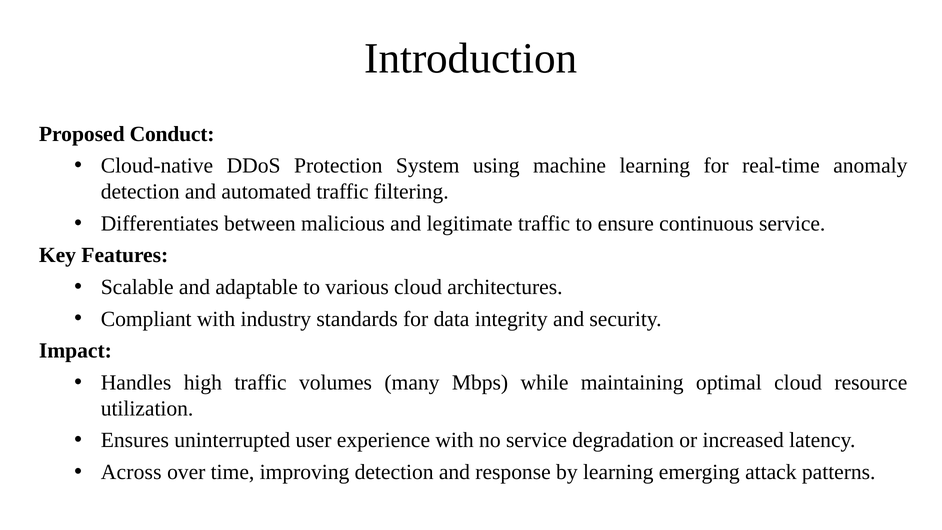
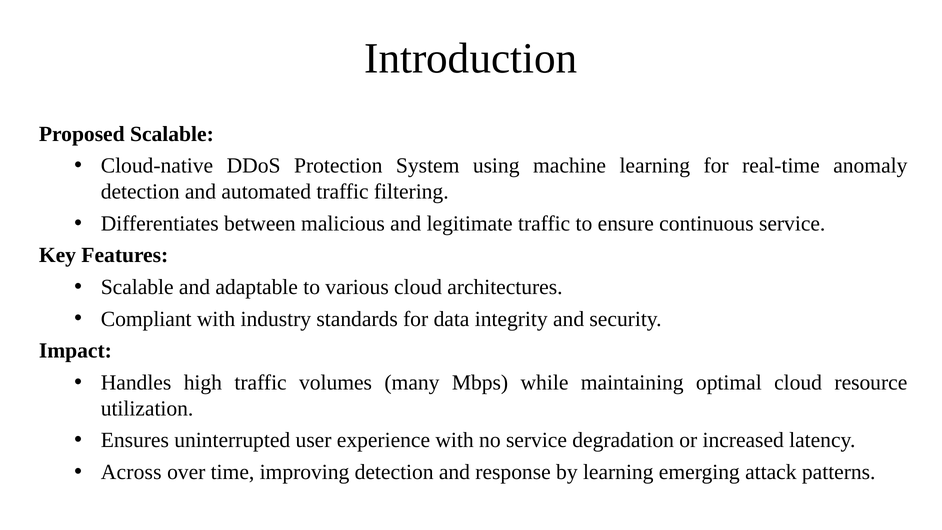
Proposed Conduct: Conduct -> Scalable (172, 134)
